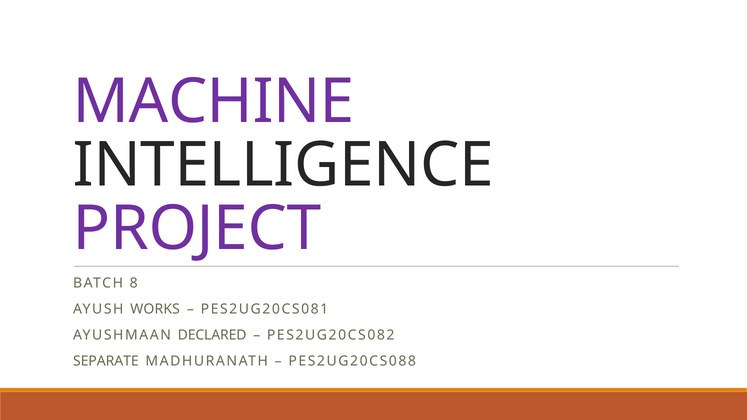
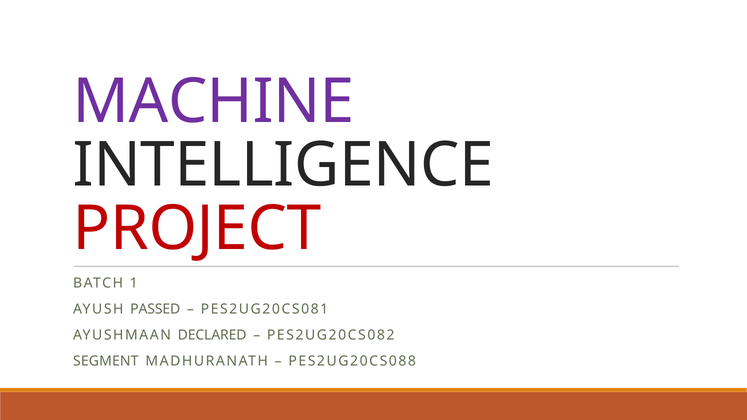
PROJECT colour: purple -> red (197, 229)
8: 8 -> 1 (134, 283)
WORKS: WORKS -> PASSED (155, 309)
SEPARATE: SEPARATE -> SEGMENT (106, 361)
